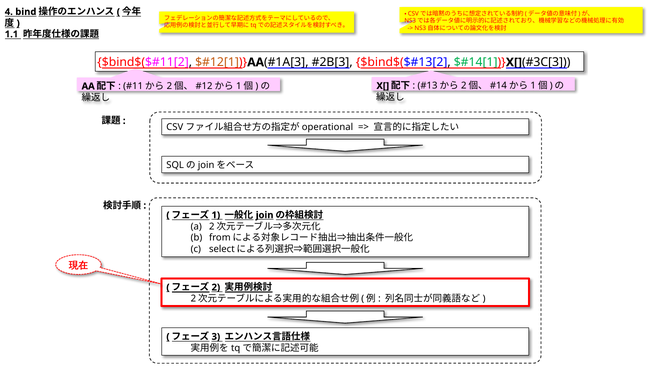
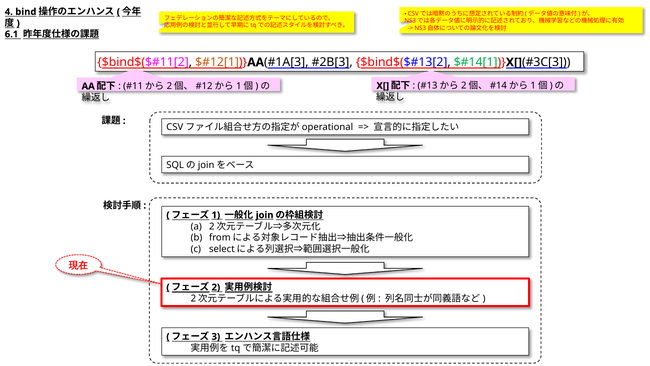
1.1: 1.1 -> 6.1 (12, 34)
